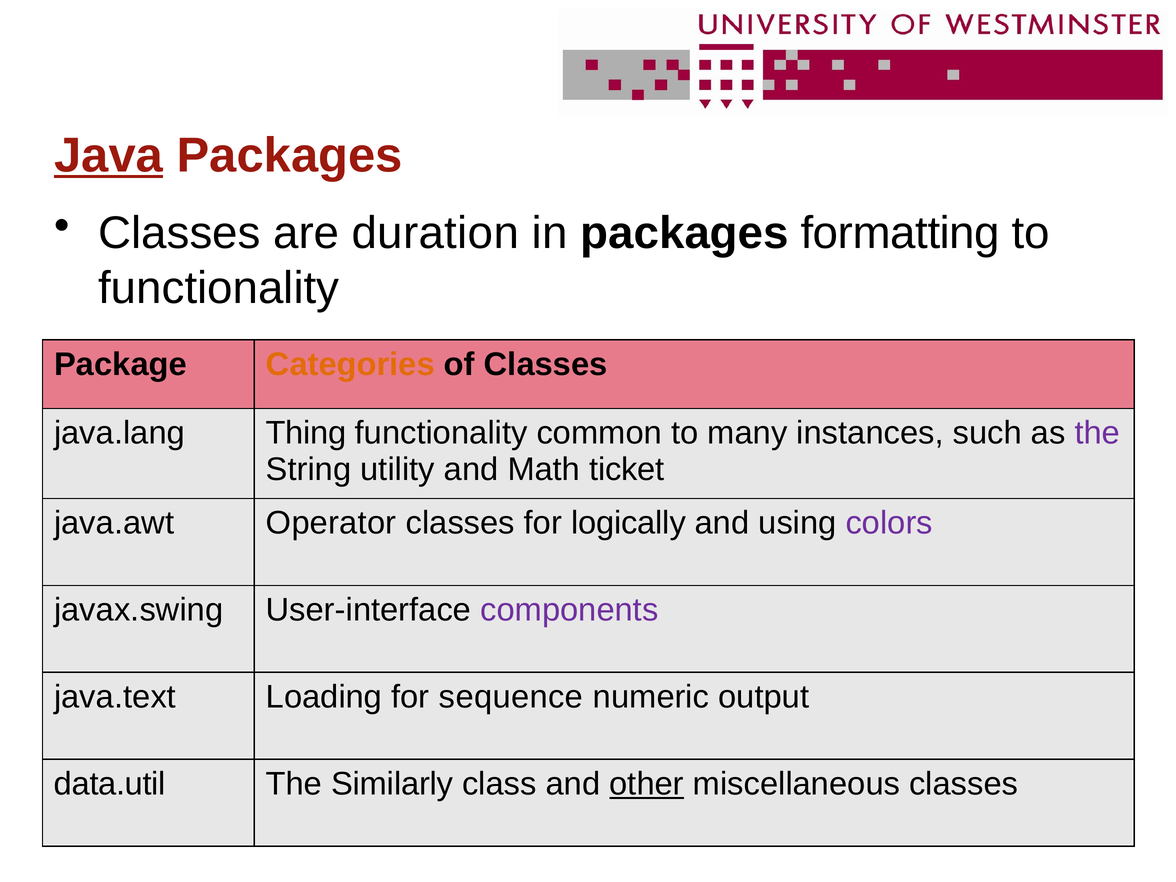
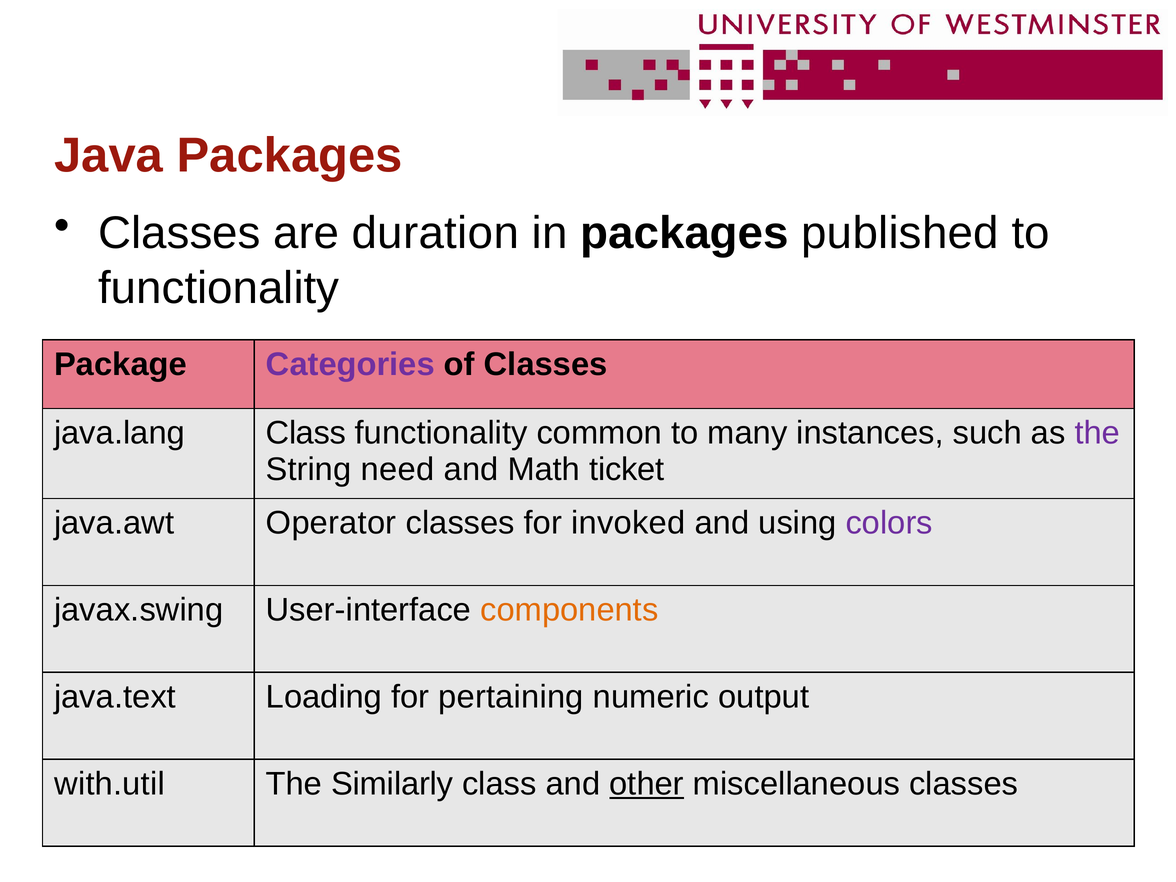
Java underline: present -> none (109, 155)
formatting: formatting -> published (900, 233)
Categories colour: orange -> purple (350, 365)
java.lang Thing: Thing -> Class (306, 433)
utility: utility -> need (397, 470)
logically: logically -> invoked (628, 523)
components colour: purple -> orange (569, 610)
sequence: sequence -> pertaining (511, 697)
data.util: data.util -> with.util (110, 784)
